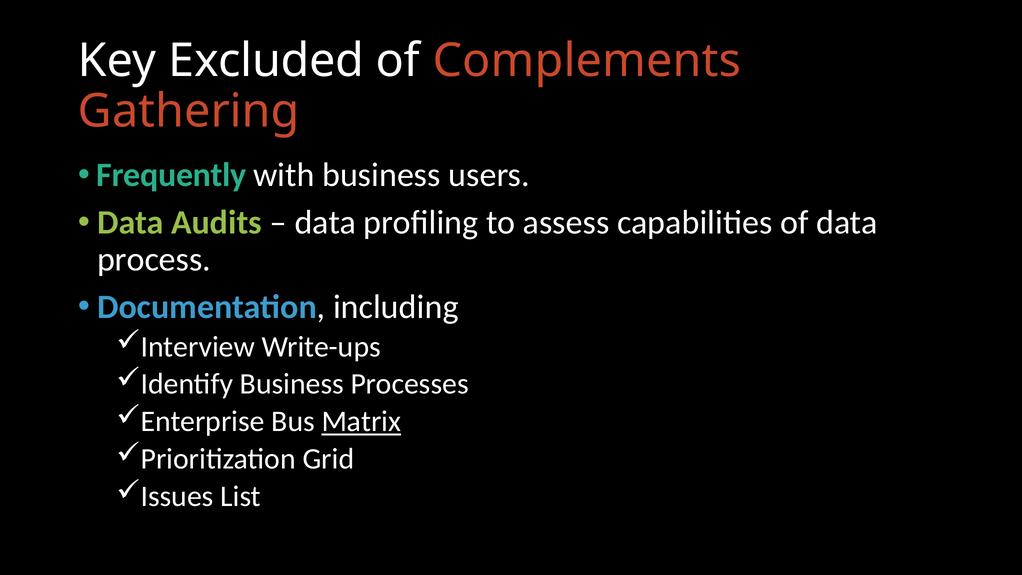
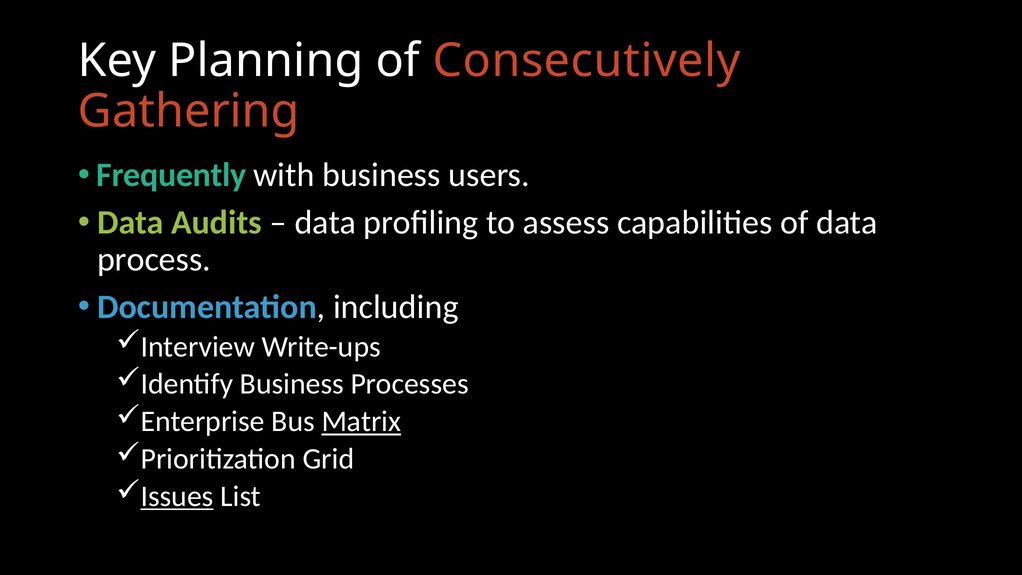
Excluded: Excluded -> Planning (266, 61)
Complements: Complements -> Consecutively (587, 61)
Issues underline: none -> present (177, 496)
